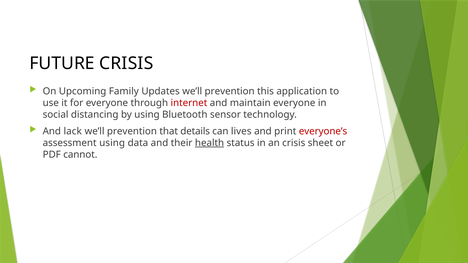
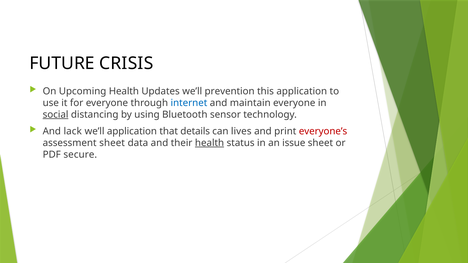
Upcoming Family: Family -> Health (124, 91)
internet colour: red -> blue (189, 103)
social underline: none -> present (56, 115)
prevention: prevention -> application (132, 131)
assessment using: using -> sheet (112, 143)
an crisis: crisis -> issue (294, 143)
cannot: cannot -> secure (80, 155)
